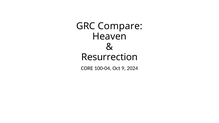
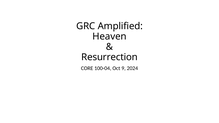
Compare: Compare -> Amplified (120, 26)
